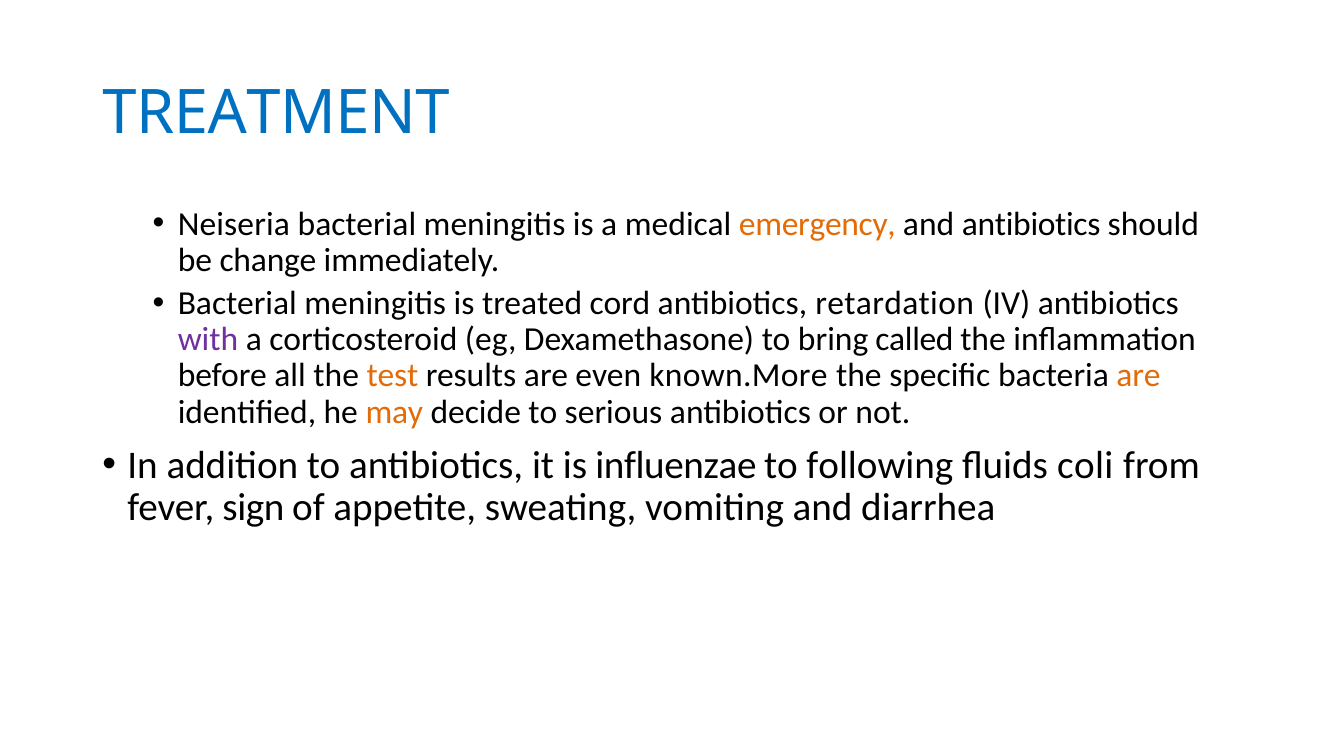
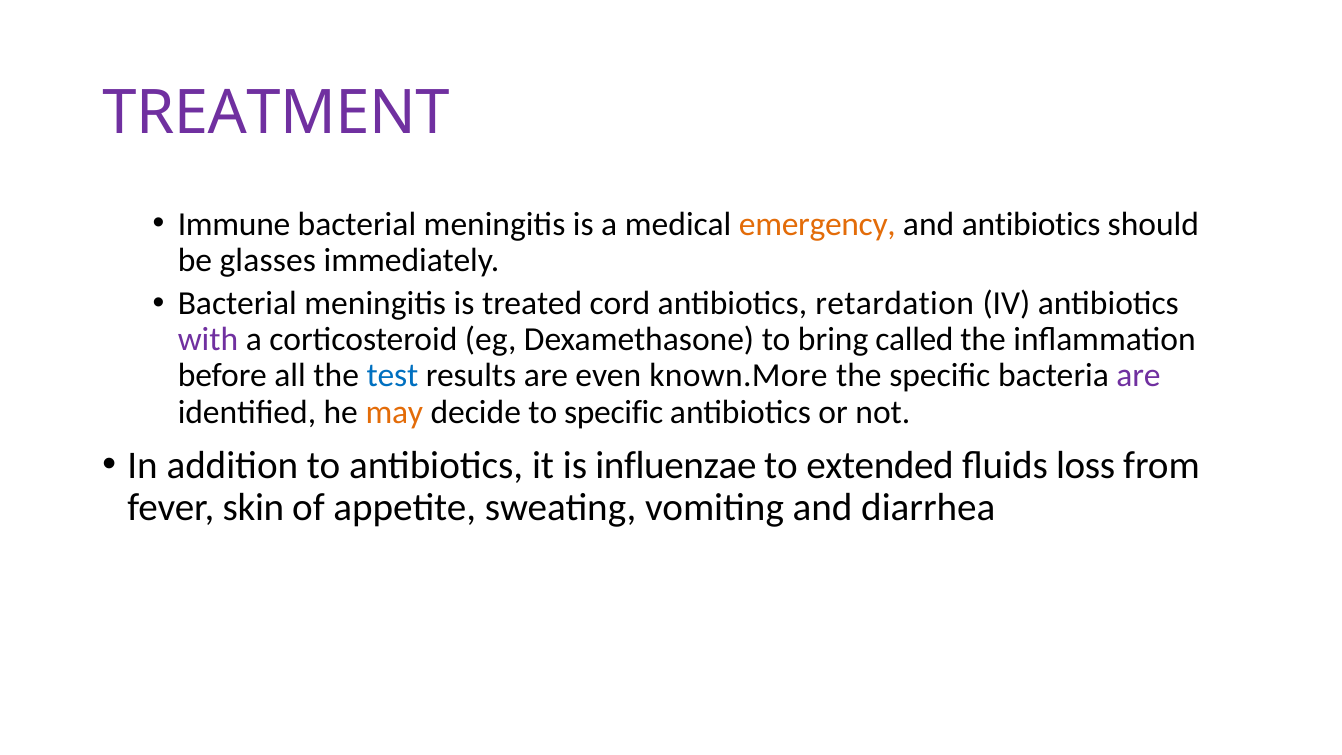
TREATMENT colour: blue -> purple (276, 113)
Neiseria: Neiseria -> Immune (234, 224)
change: change -> glasses (268, 260)
test colour: orange -> blue (392, 376)
are colour: orange -> purple (1138, 376)
to serious: serious -> specific (614, 412)
following: following -> extended (880, 465)
coli: coli -> loss (1086, 465)
sign: sign -> skin (253, 507)
